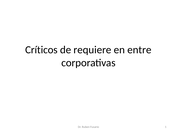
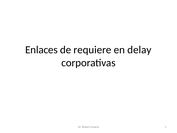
Críticos: Críticos -> Enlaces (41, 50)
entre: entre -> delay (139, 50)
